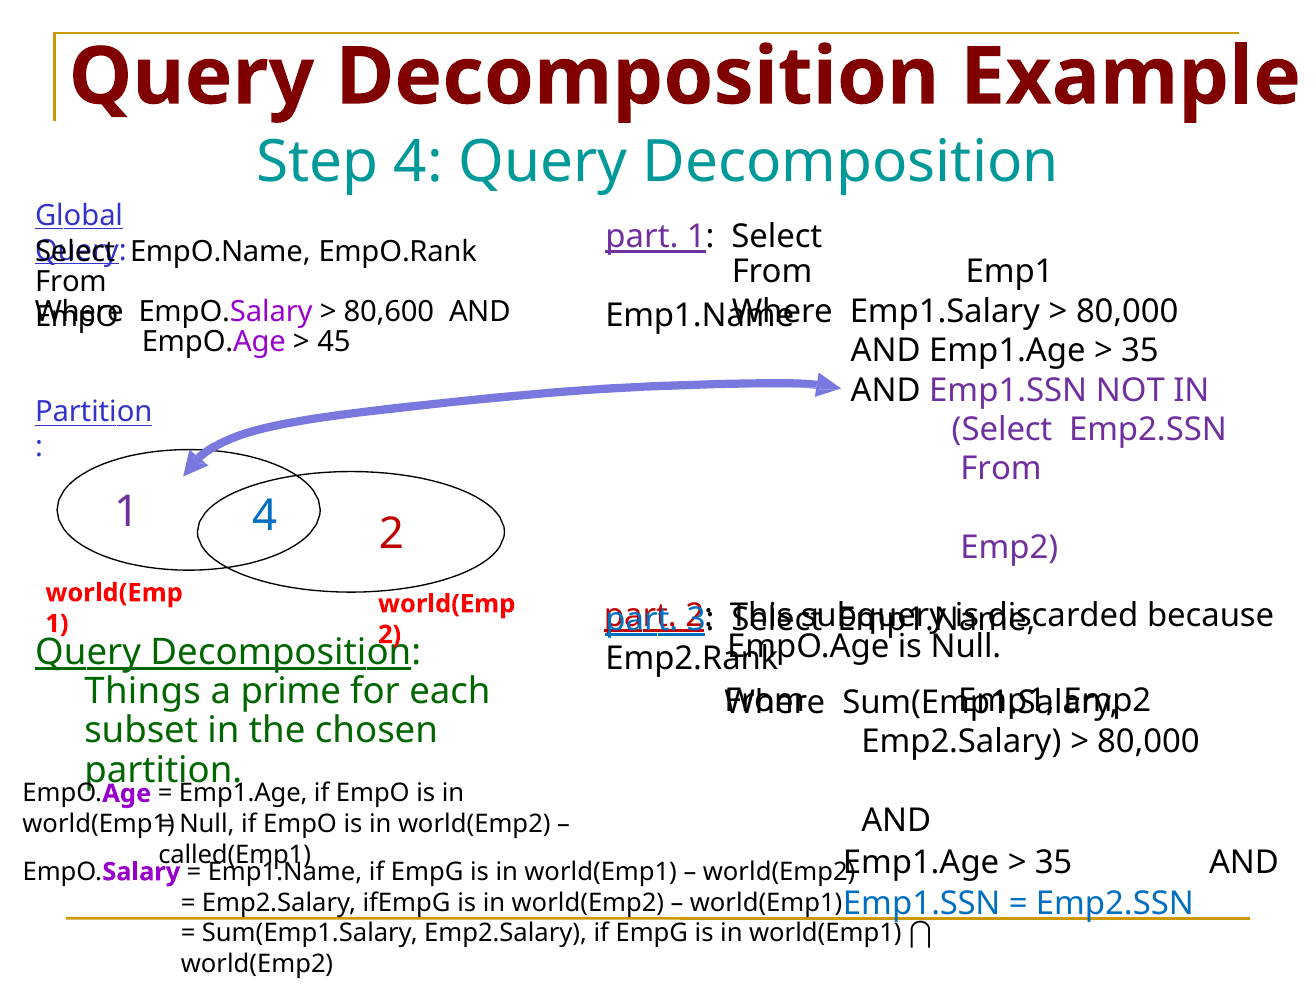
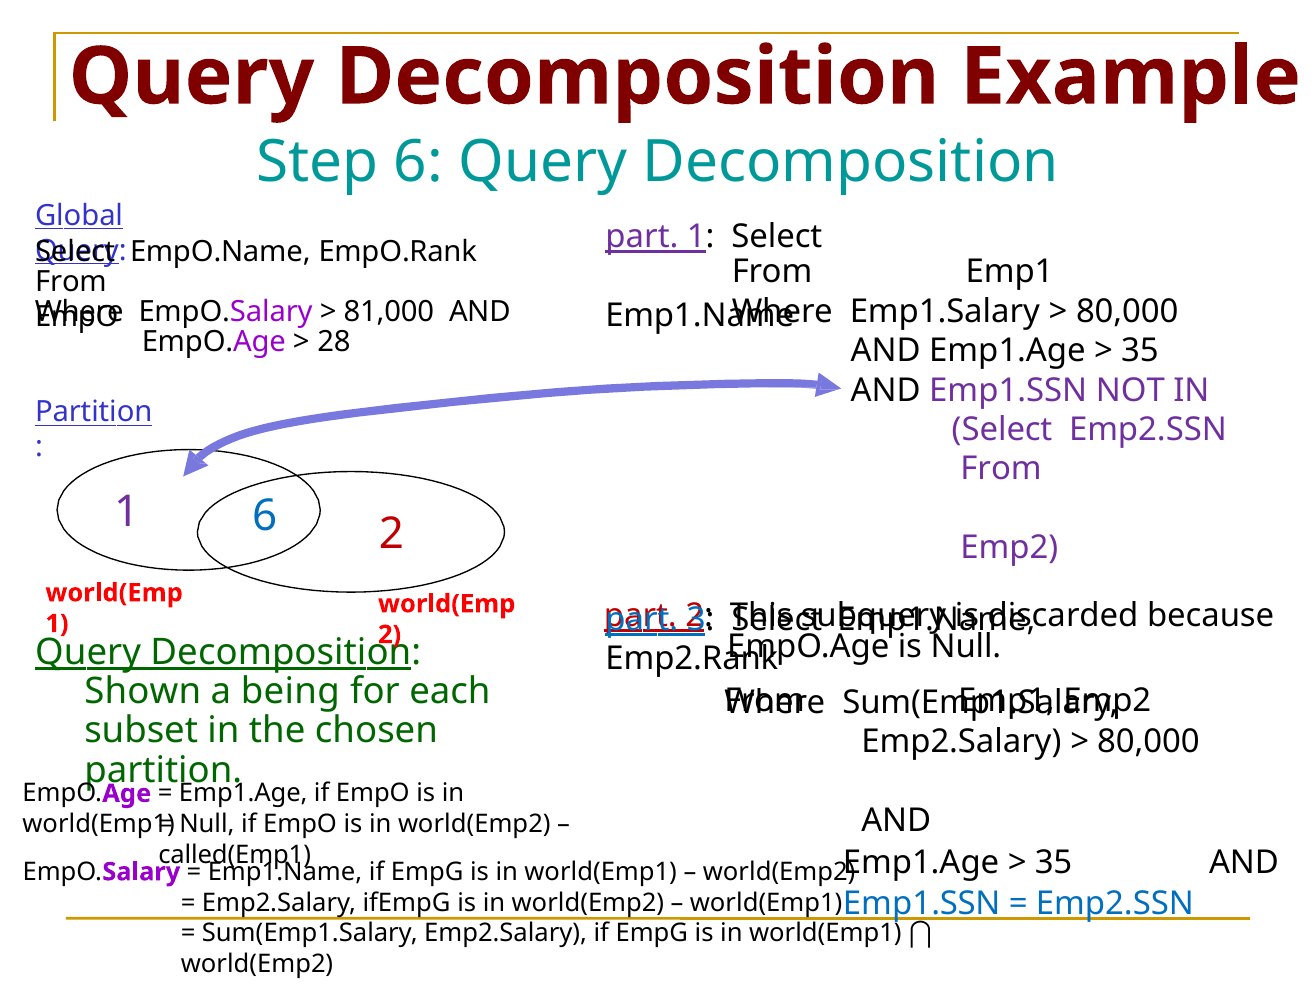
Step 4: 4 -> 6 (418, 162)
80,600: 80,600 -> 81,000 (389, 312)
45: 45 -> 28 (334, 342)
1 4: 4 -> 6 (265, 516)
Things: Things -> Shown (143, 691)
prime: prime -> being (290, 691)
